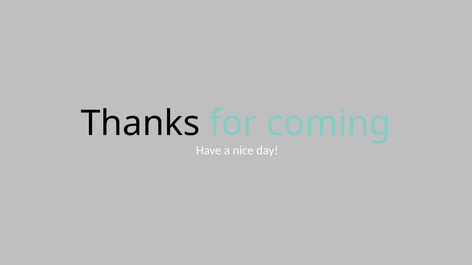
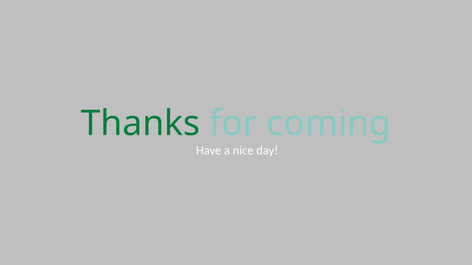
Thanks colour: black -> green (141, 124)
